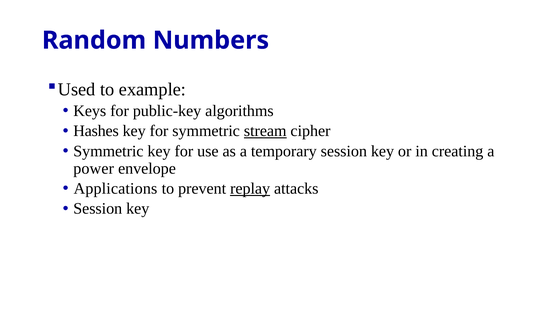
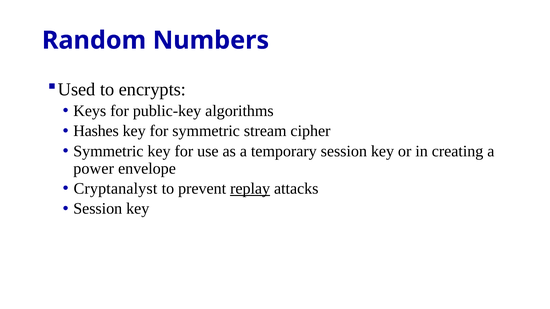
example: example -> encrypts (152, 90)
stream underline: present -> none (265, 131)
Applications: Applications -> Cryptanalyst (115, 189)
